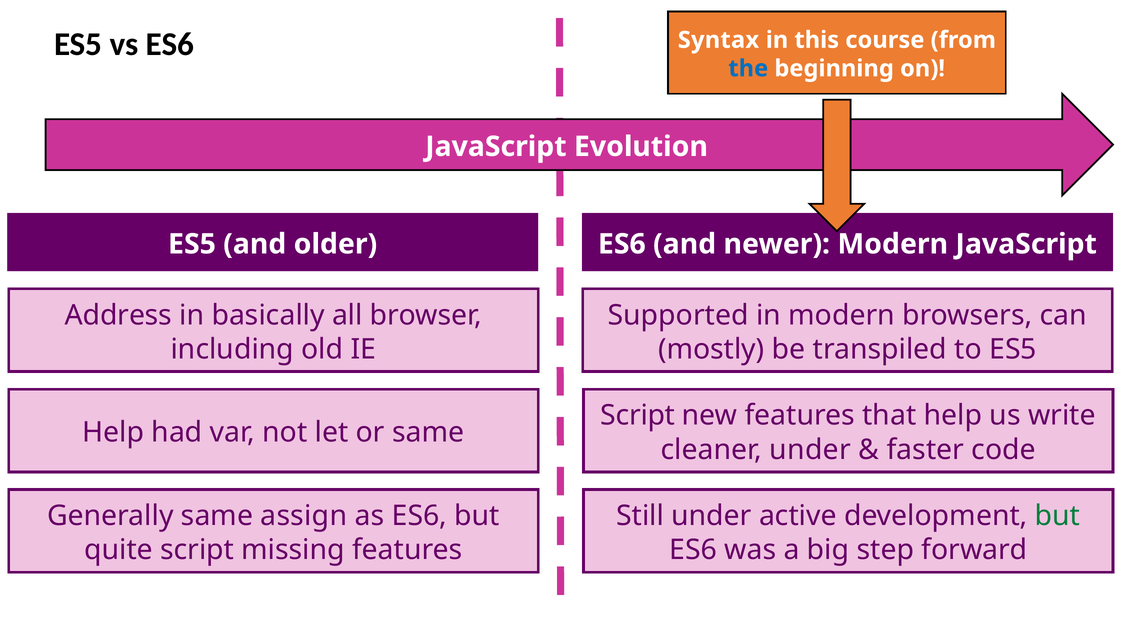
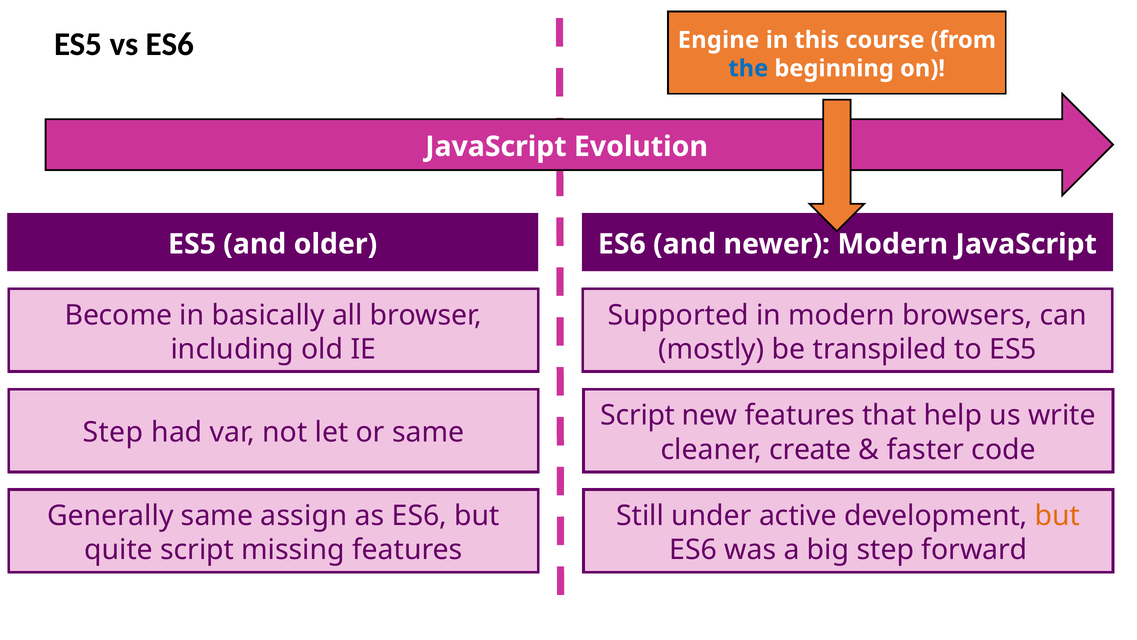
Syntax: Syntax -> Engine (718, 40)
Address: Address -> Become (118, 315)
Help: Help -> Step (113, 432)
cleaner under: under -> create (810, 449)
but colour: green -> orange (1058, 516)
